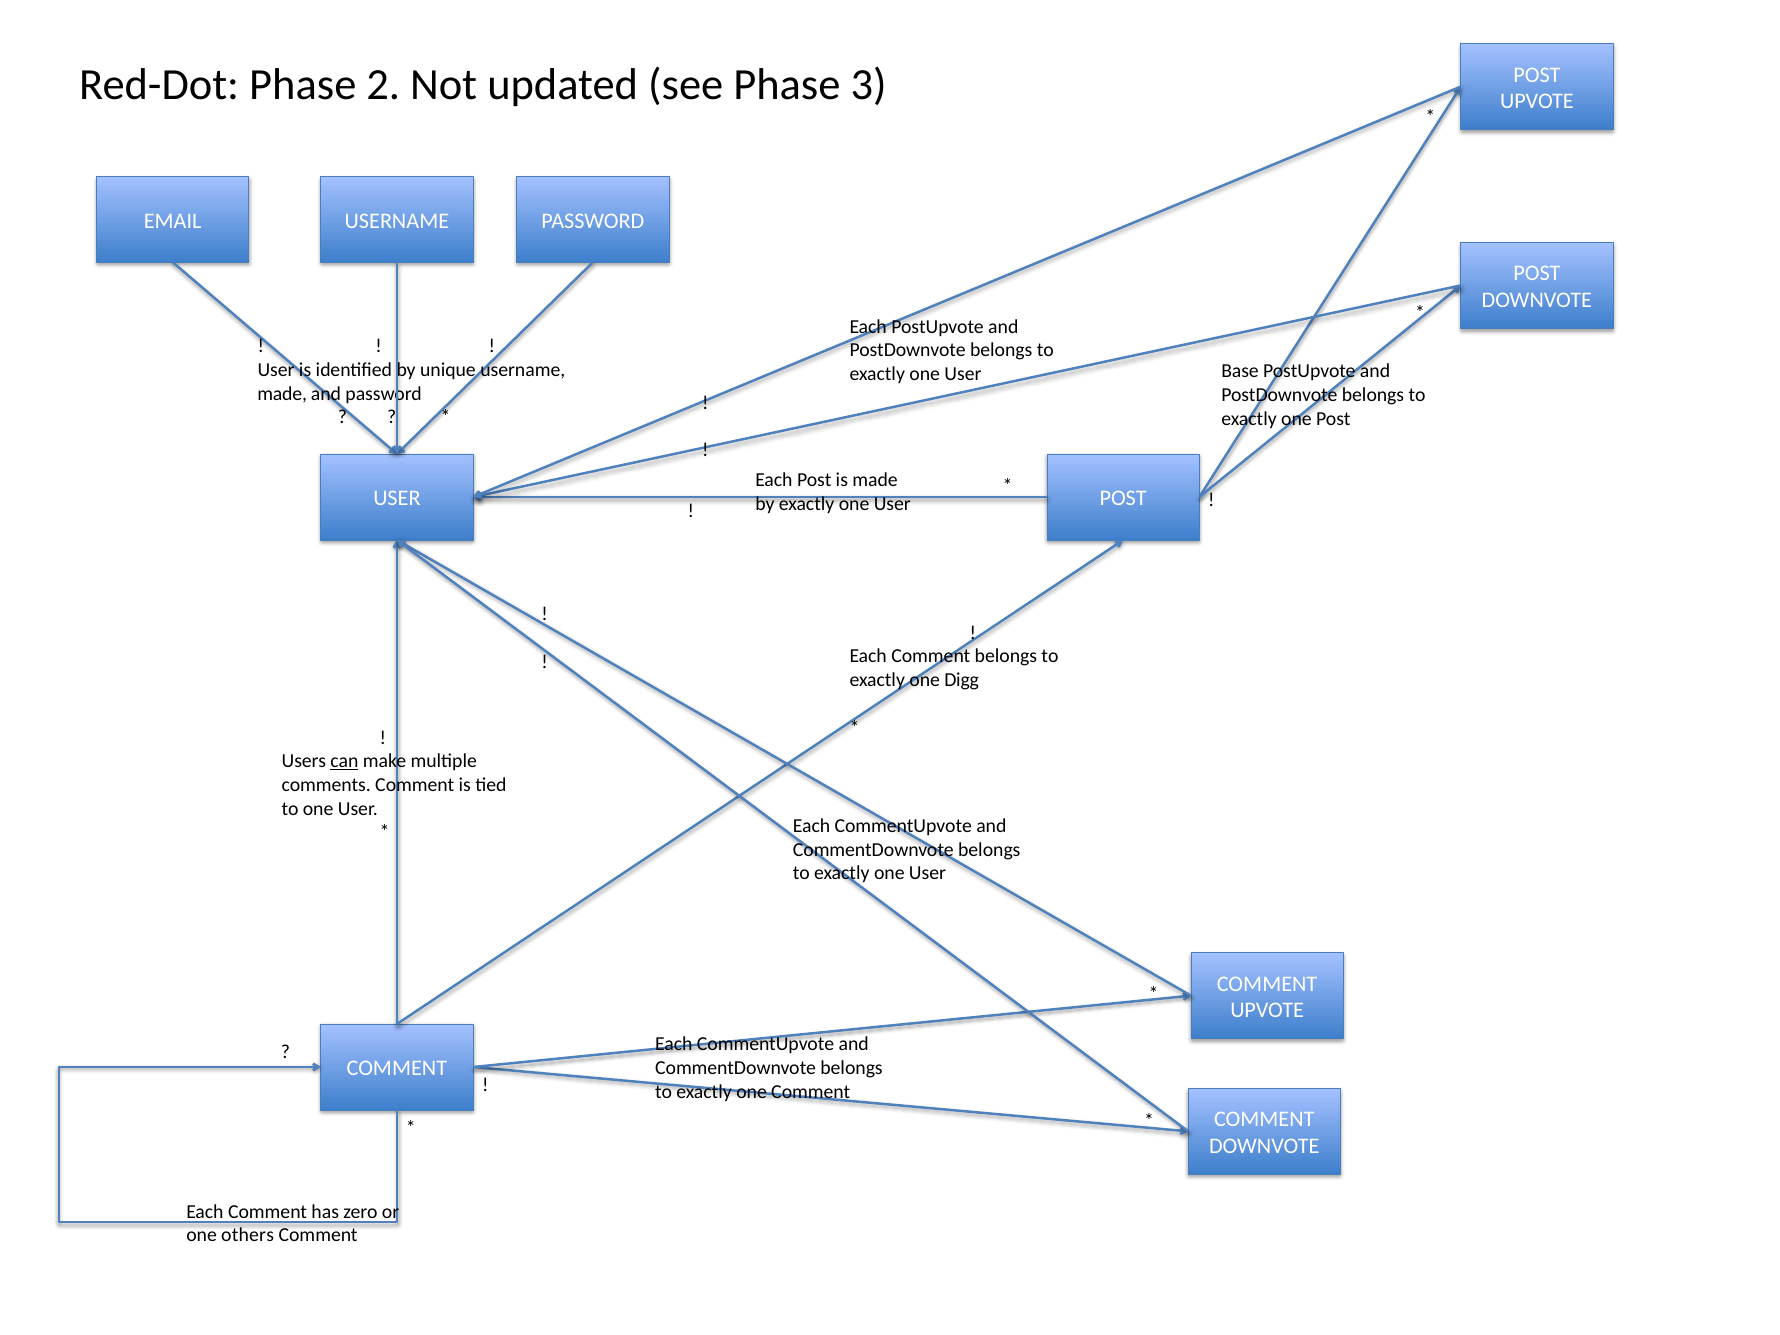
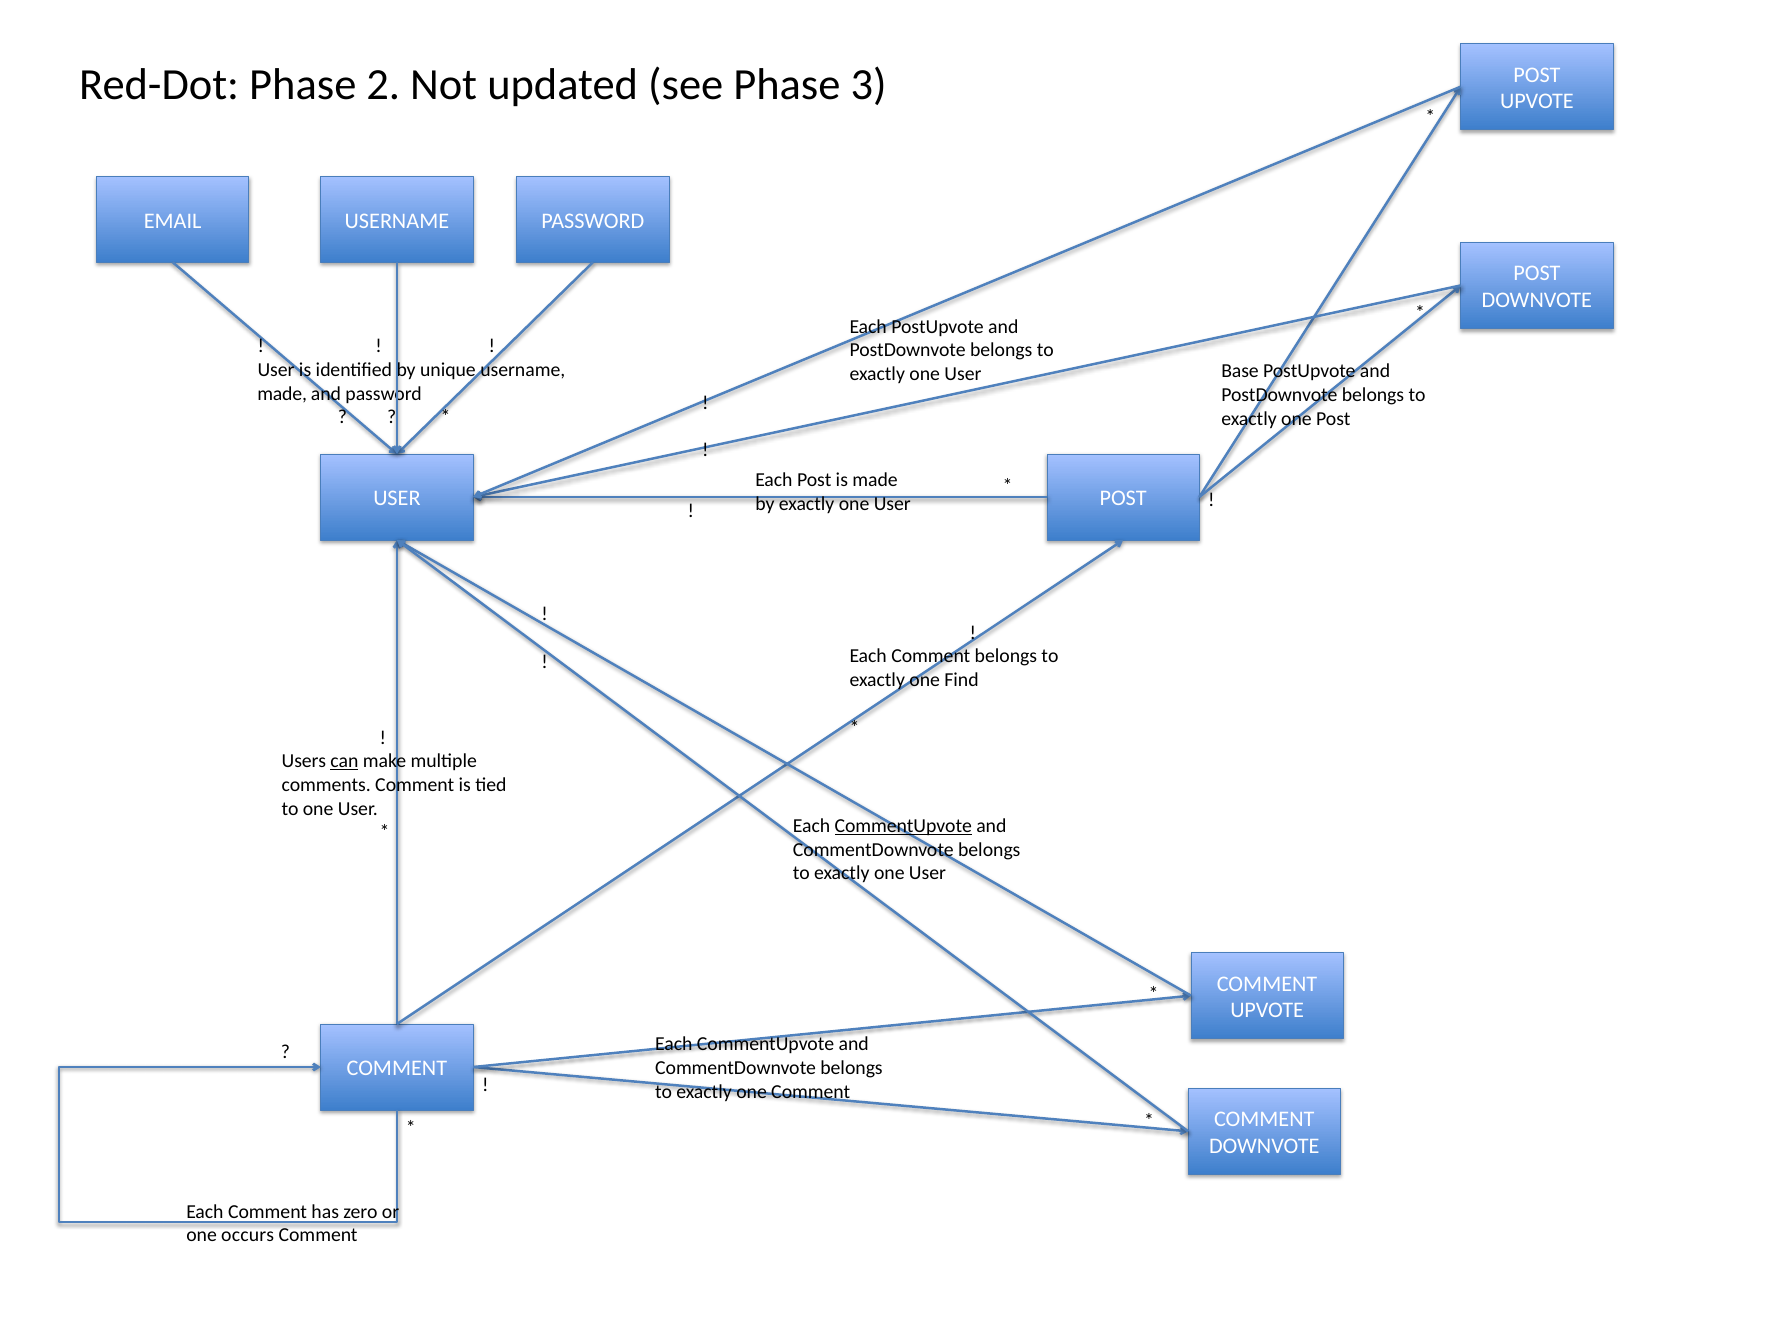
Digg: Digg -> Find (962, 680)
CommentUpvote underline: none -> present (903, 826)
others: others -> occurs (248, 1235)
